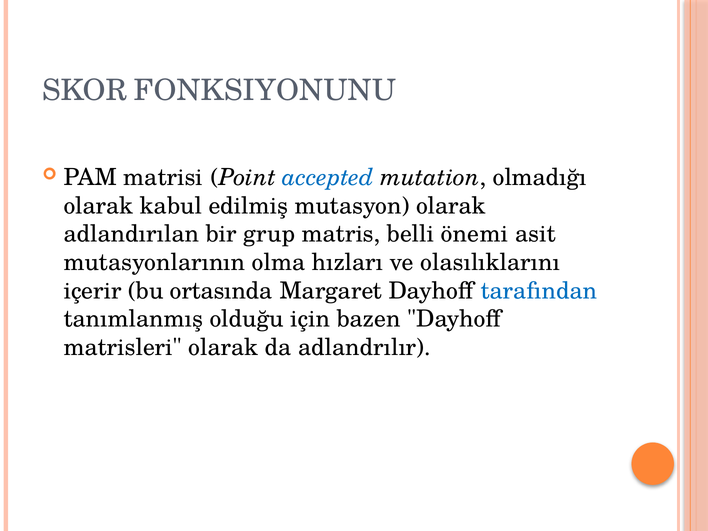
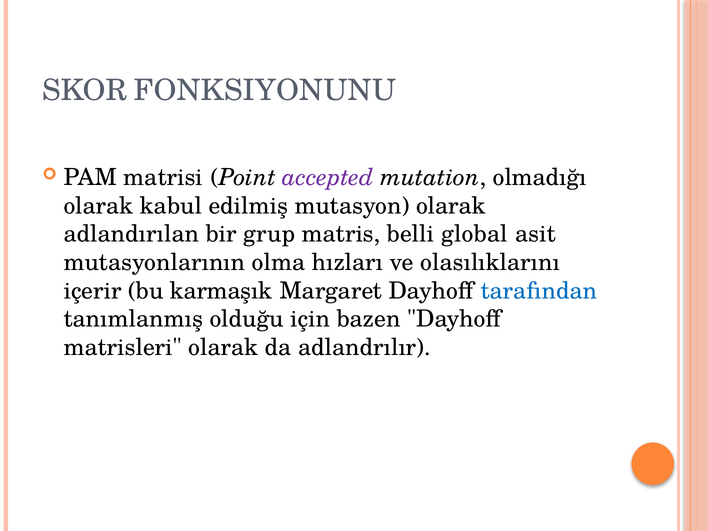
accepted colour: blue -> purple (328, 177)
önemi: önemi -> global (474, 234)
ortasında: ortasında -> karmaşık (221, 291)
